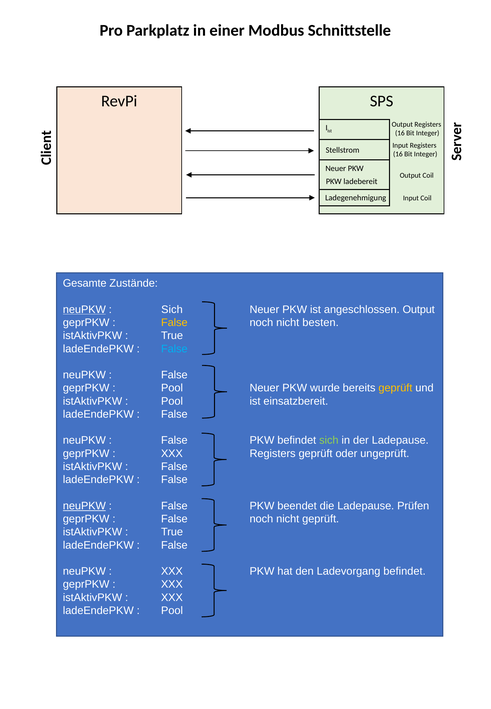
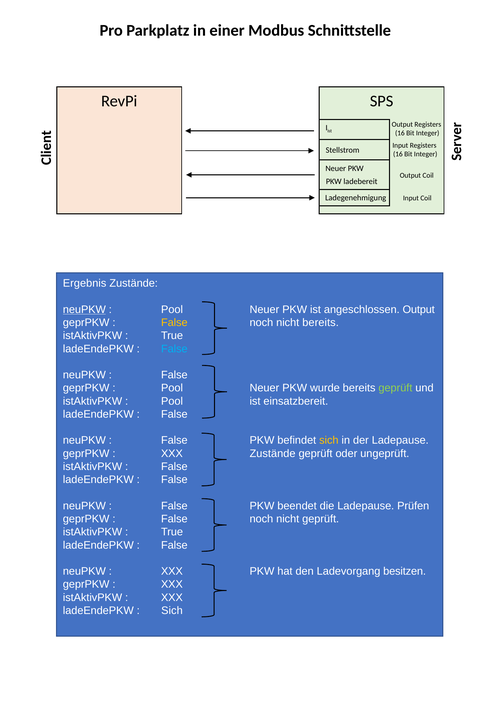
Gesamte: Gesamte -> Ergebnis (85, 283)
Sich: Sich -> Pool (172, 310)
nicht besten: besten -> bereits (321, 323)
geprüft colour: yellow -> light green (395, 388)
sich colour: light green -> yellow (329, 441)
Registers: Registers -> Zustände (273, 454)
neuPKW underline: present -> none (84, 506)
Ladevorgang befindet: befindet -> besitzen (405, 571)
Pool: Pool -> Sich (172, 611)
